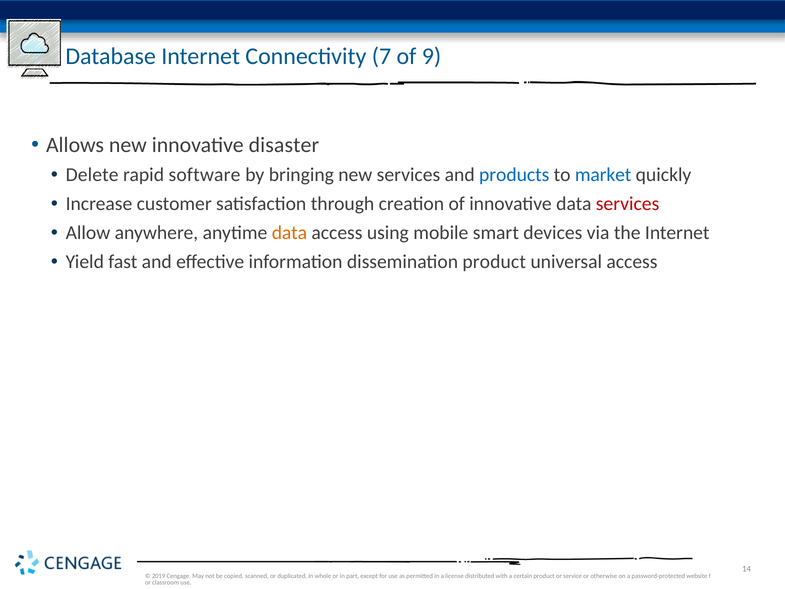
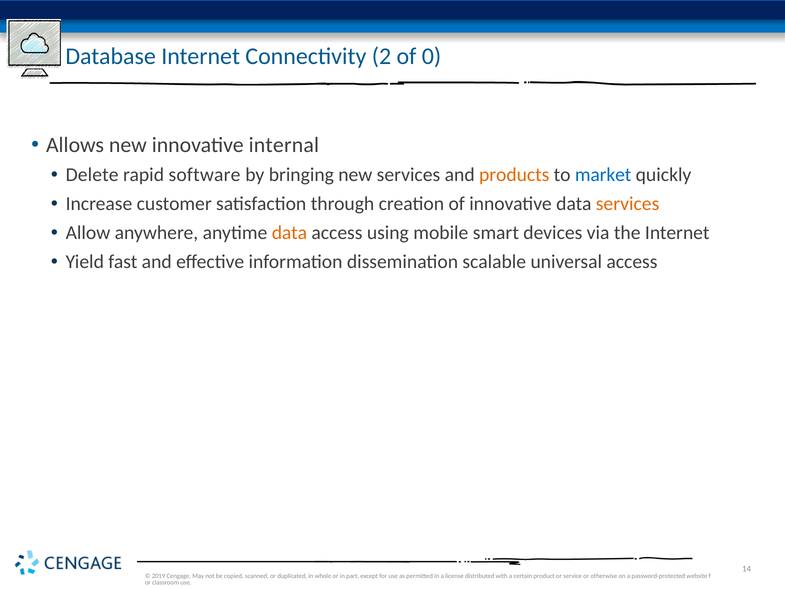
7: 7 -> 2 (381, 56)
9: 9 -> 0 (431, 56)
disaster: disaster -> internal (284, 145)
products colour: blue -> orange (514, 175)
services colour: red -> orange (628, 204)
dissemination product: product -> scalable (494, 262)
